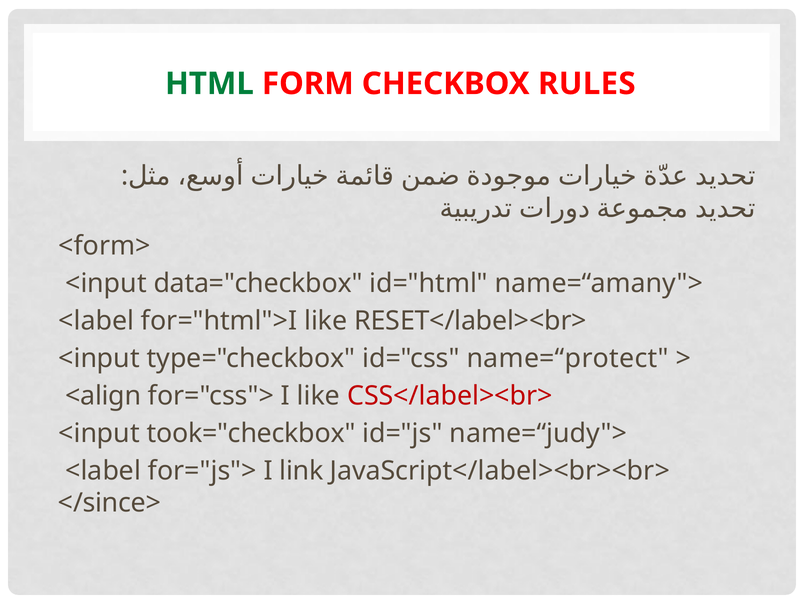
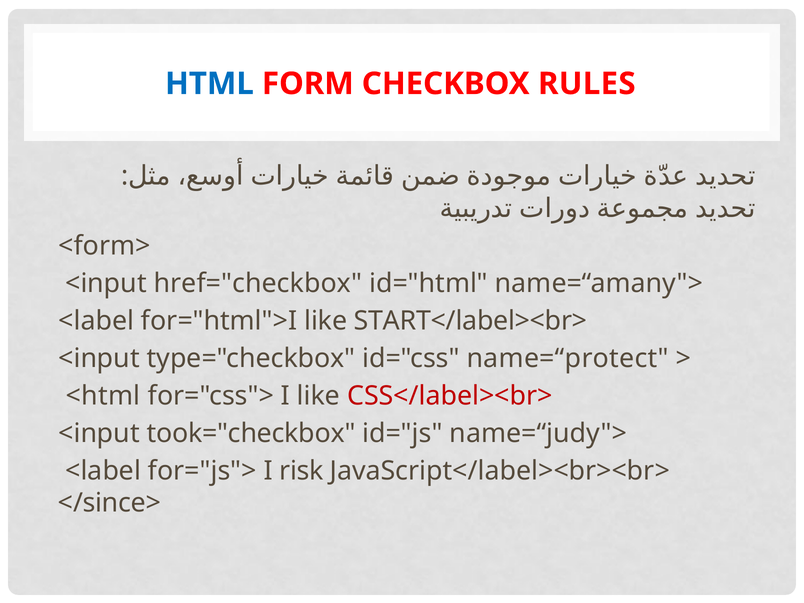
HTML colour: green -> blue (209, 84)
data="checkbox: data="checkbox -> href="checkbox (258, 283)
RESET</label><br>: RESET</label><br> -> START</label><br> (471, 321)
<align: <align -> <html (103, 396)
link: link -> risk (301, 471)
